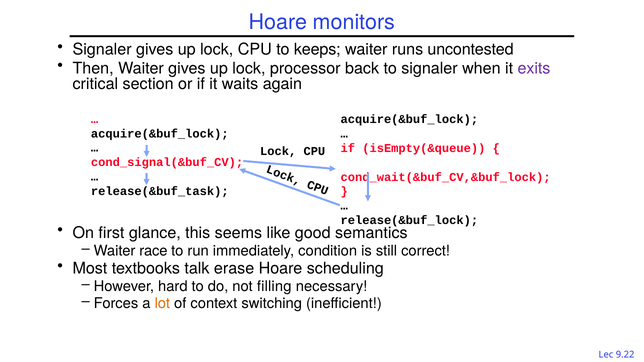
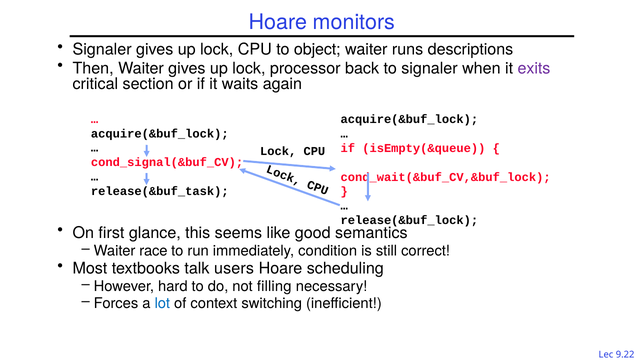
keeps: keeps -> object (317, 50)
uncontested: uncontested -> descriptions (470, 50)
erase: erase -> users (234, 269)
lot colour: orange -> blue (162, 304)
